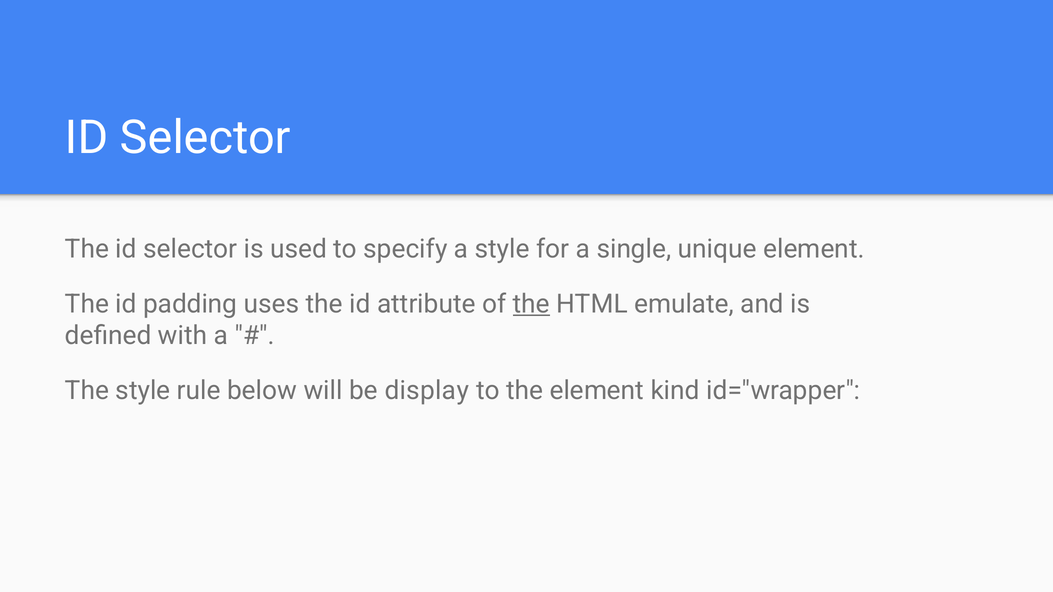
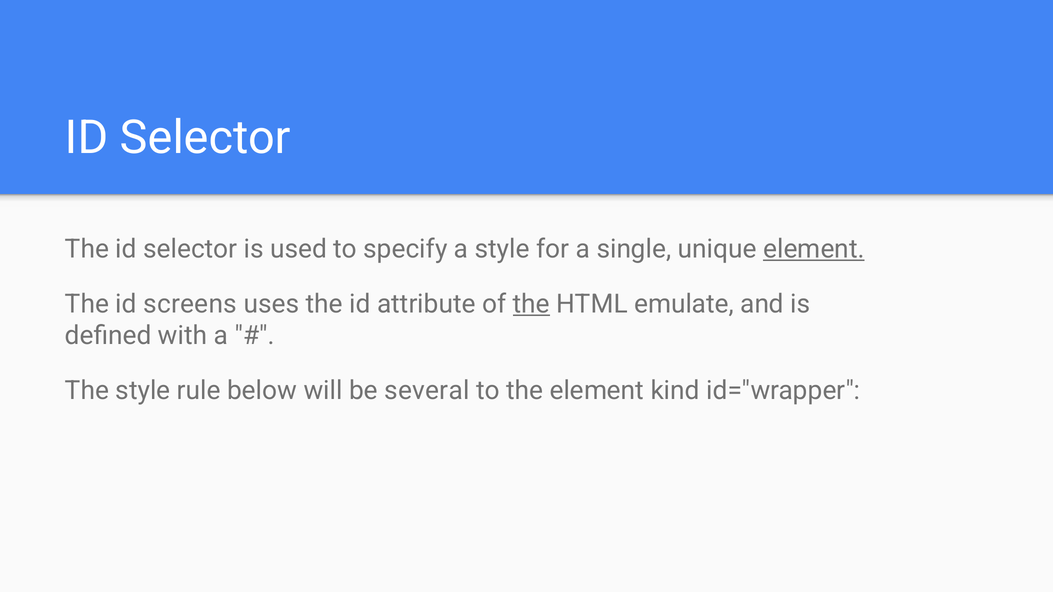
element underline: none -> present (814, 249)
padding: padding -> screens (190, 304)
display: display -> several (427, 391)
